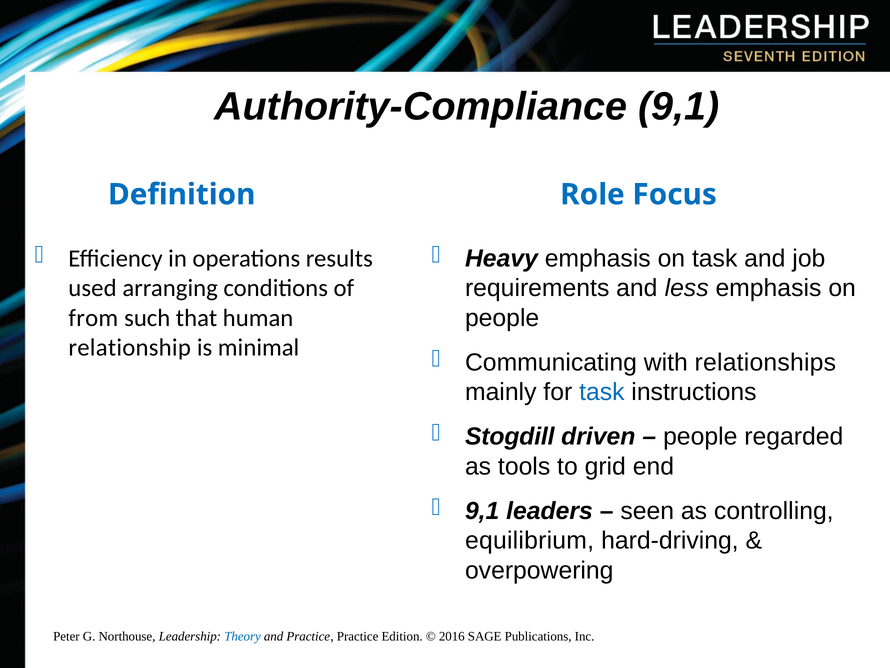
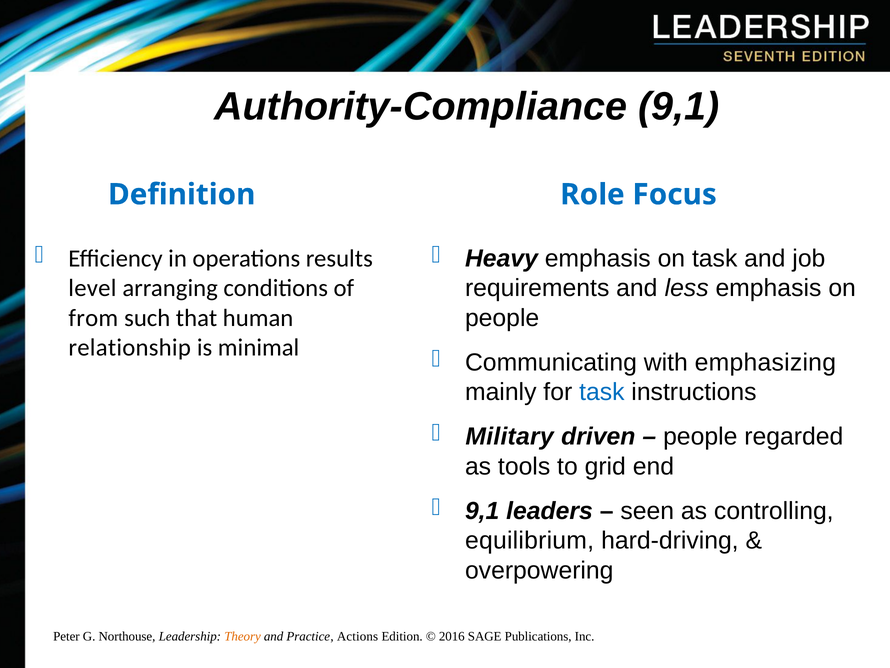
used: used -> level (92, 288)
relationships: relationships -> emphasizing (765, 362)
Stogdill: Stogdill -> Military (510, 436)
Theory colour: blue -> orange (243, 636)
Practice Practice: Practice -> Actions (358, 636)
